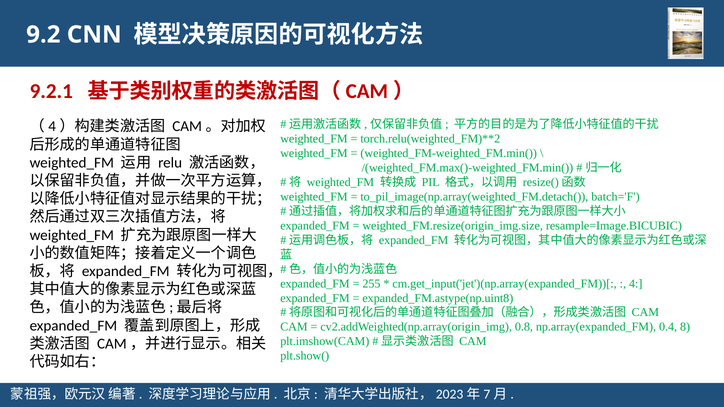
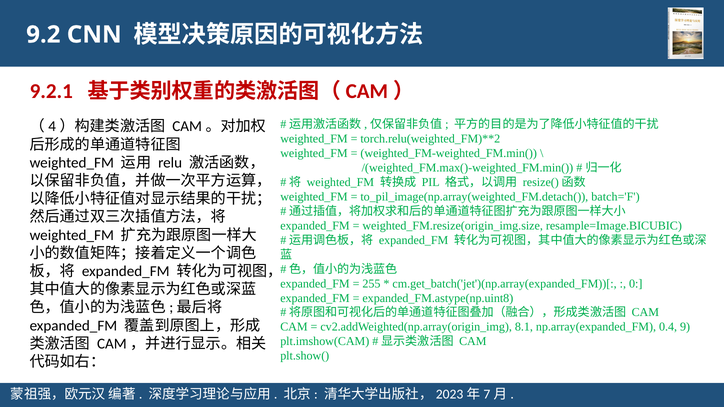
cm.get_input('jet')(np.array(expanded_FM))[: cm.get_input('jet')(np.array(expanded_FM))[ -> cm.get_batch('jet')(np.array(expanded_FM))[ (505, 284)
4: 4 -> 0 (636, 284)
0.8: 0.8 -> 8.1 (524, 327)
8: 8 -> 9 (685, 327)
